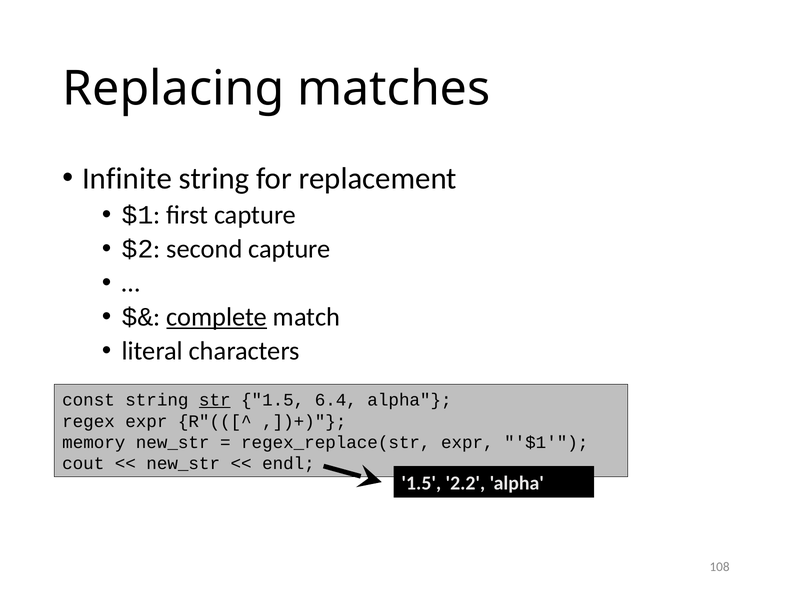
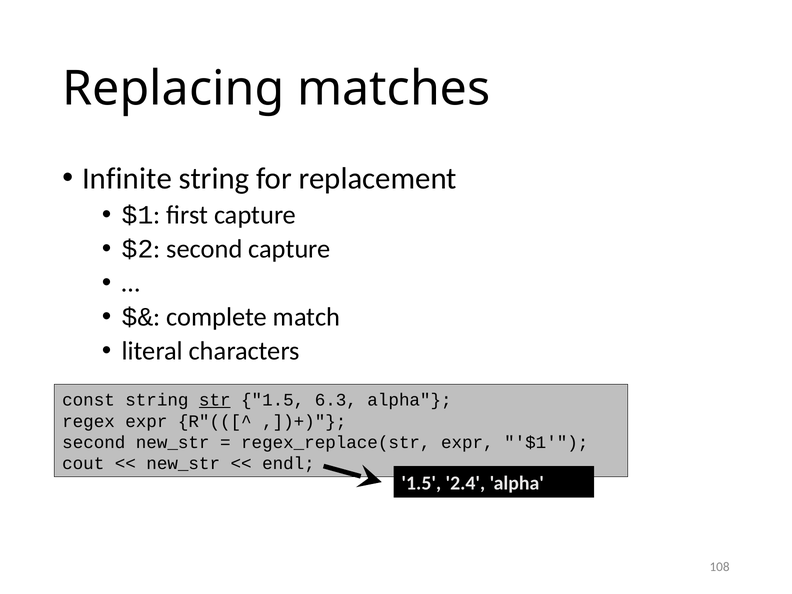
complete underline: present -> none (217, 317)
6.4: 6.4 -> 6.3 (336, 400)
memory: memory -> second (94, 442)
2.2: 2.2 -> 2.4 (465, 483)
